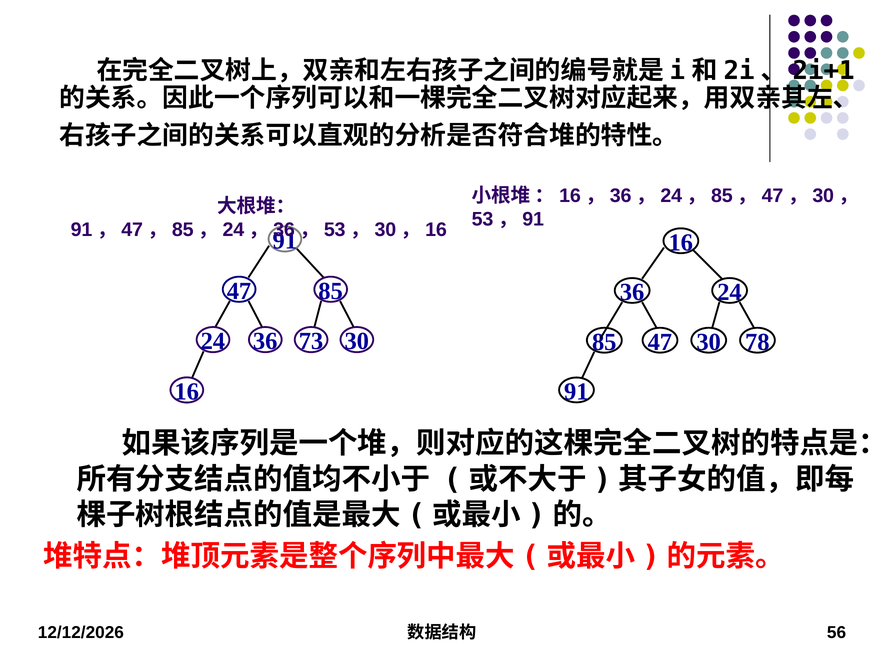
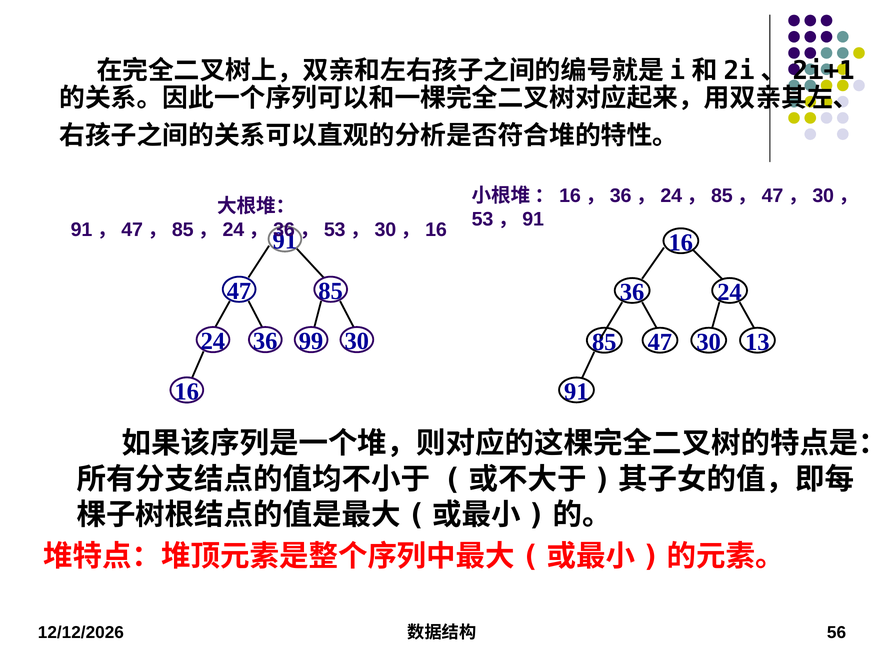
73: 73 -> 99 (311, 341)
78: 78 -> 13 (757, 342)
